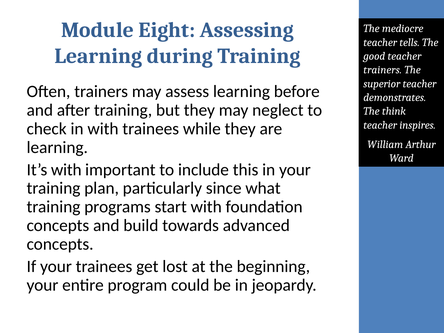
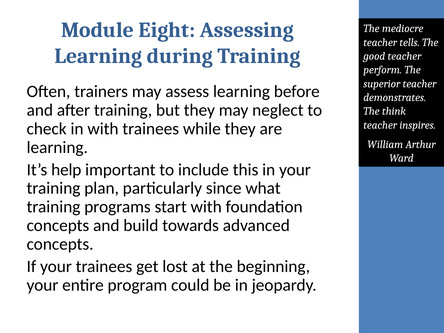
trainers: trainers -> perform (383, 70)
It’s with: with -> help (66, 170)
